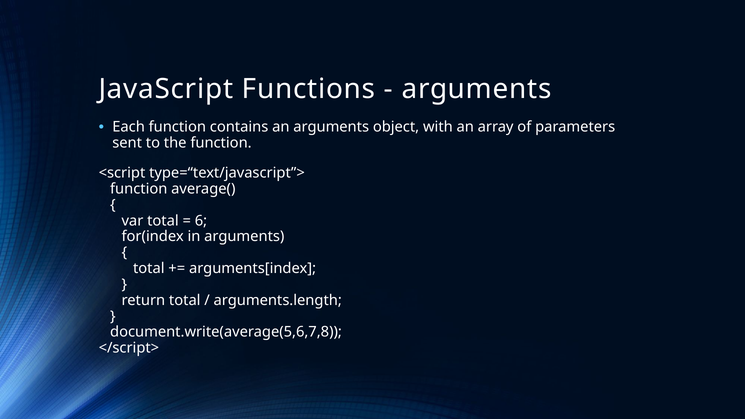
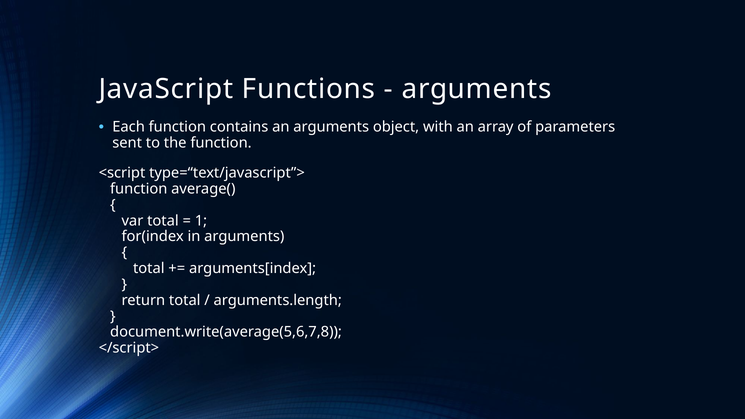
6: 6 -> 1 (201, 221)
